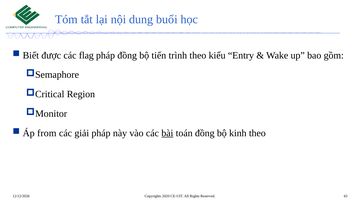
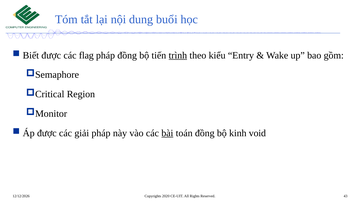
trình underline: none -> present (178, 55)
Áp from: from -> được (47, 133)
kinh theo: theo -> void (257, 133)
